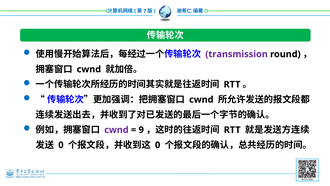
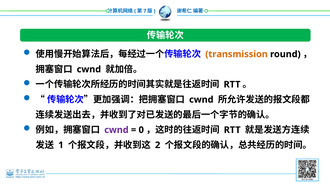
transmission colour: purple -> orange (237, 54)
9: 9 -> 0 (141, 130)
0: 0 -> 1 (61, 145)
0: 0 -> 2 (158, 145)
